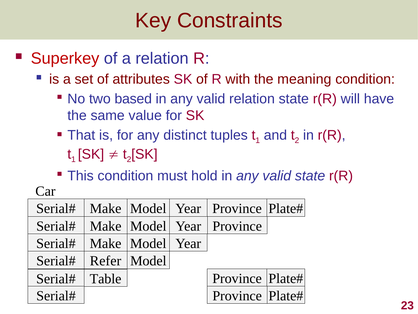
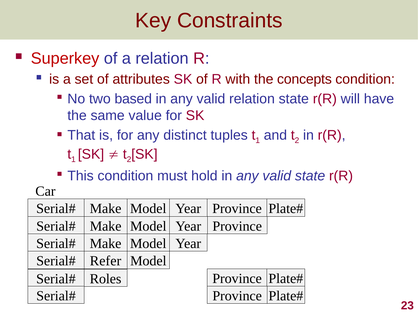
meaning: meaning -> concepts (304, 79)
Table: Table -> Roles (106, 278)
